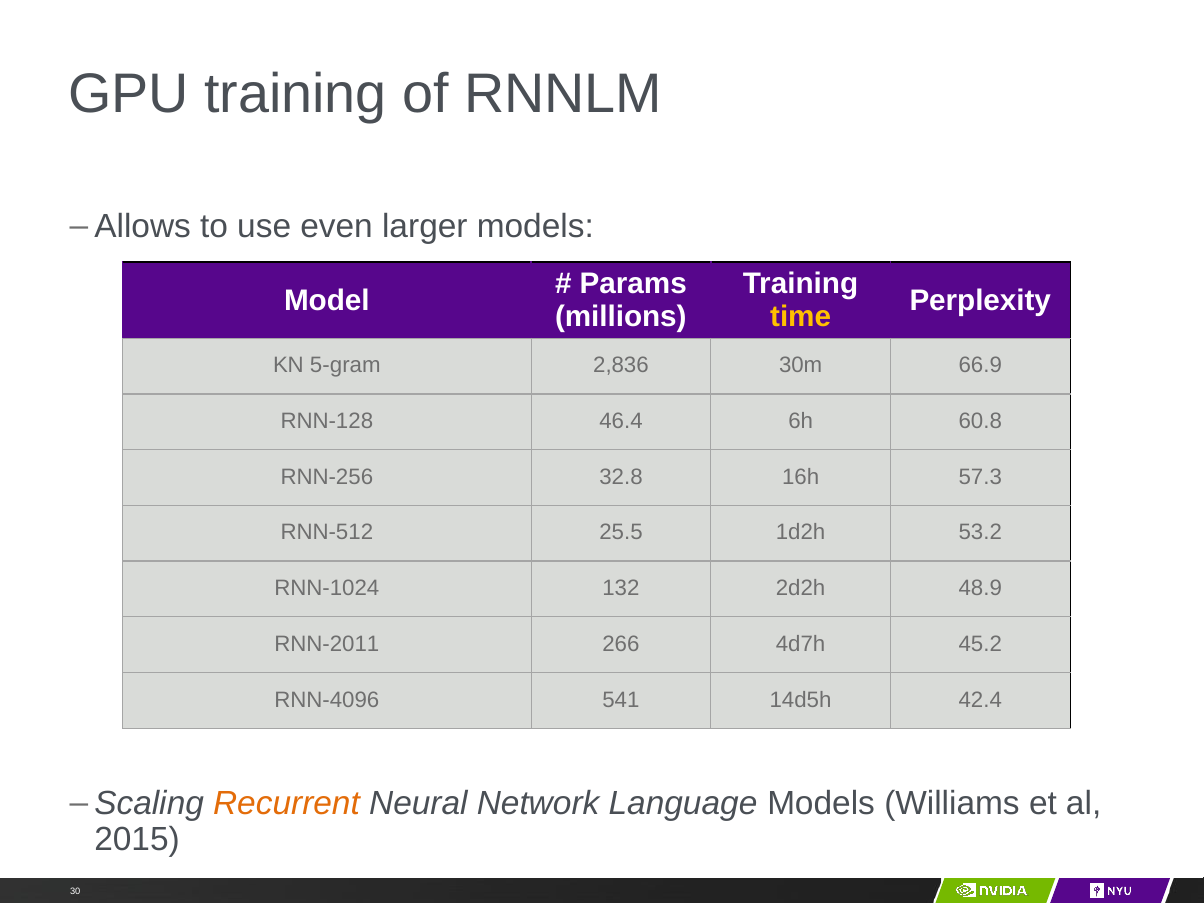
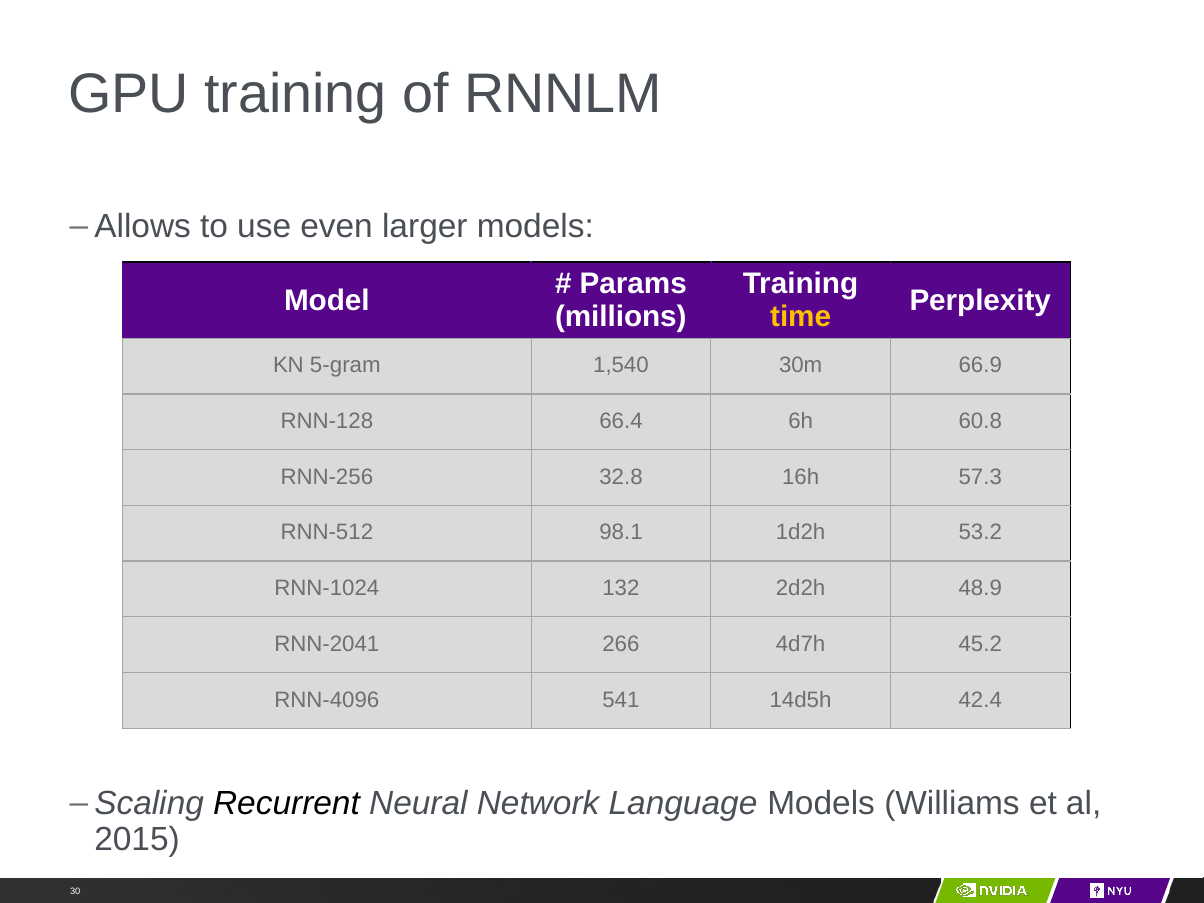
2,836: 2,836 -> 1,540 (621, 365)
46.4: 46.4 -> 66.4 (621, 421)
25.5: 25.5 -> 98.1 (621, 533)
RNN-2011: RNN-2011 -> RNN-2041 (327, 644)
Recurrent colour: orange -> black (286, 804)
